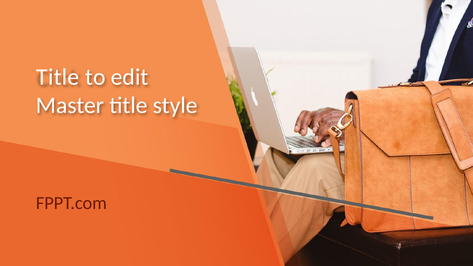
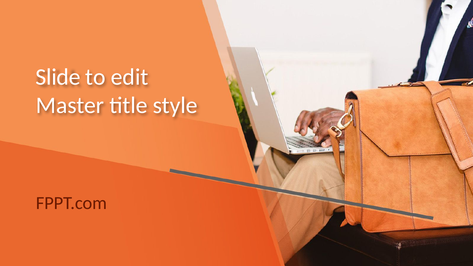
Title: Title -> Slide (58, 77)
